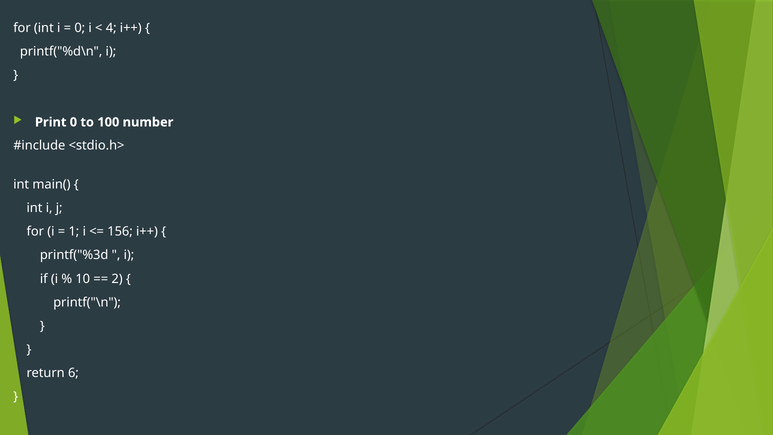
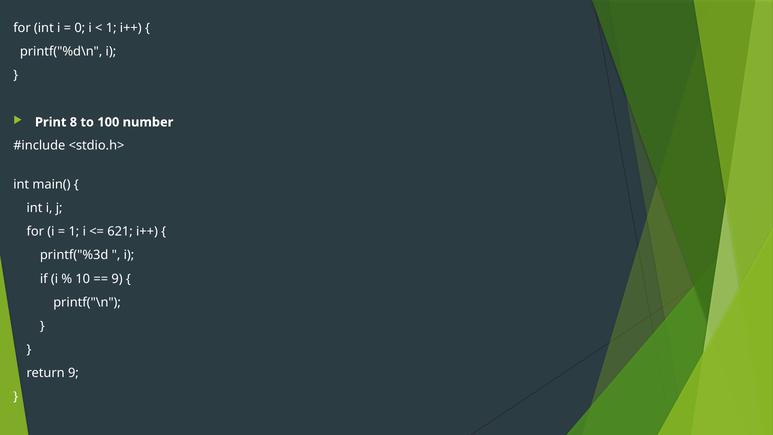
4: 4 -> 1 (111, 28)
Print 0: 0 -> 8 (73, 122)
156: 156 -> 621 (120, 232)
2: 2 -> 9 (117, 279)
return 6: 6 -> 9 (73, 373)
